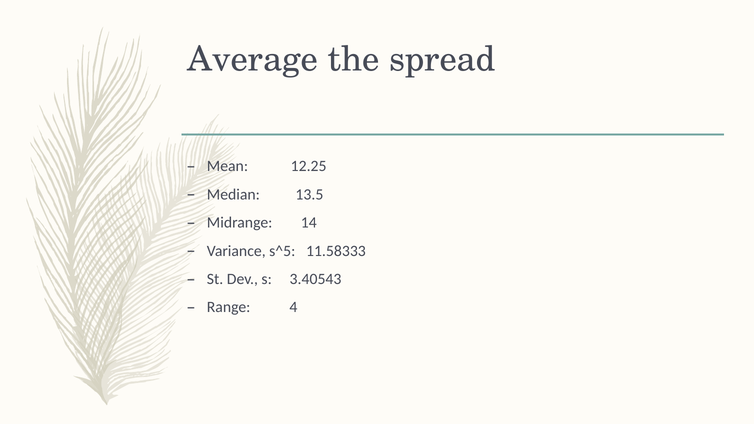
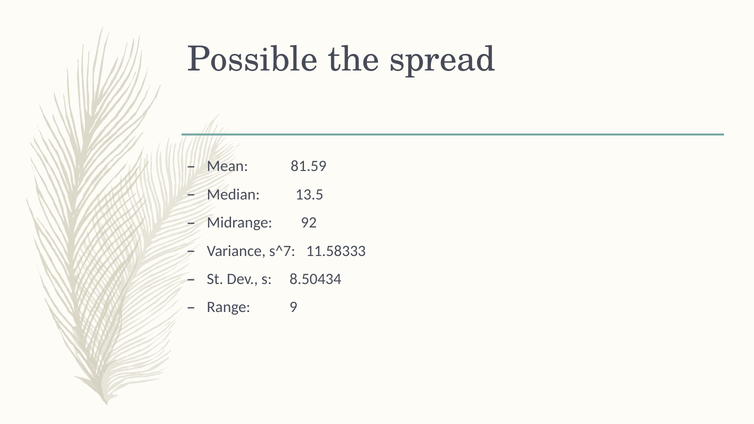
Average: Average -> Possible (253, 59)
12.25: 12.25 -> 81.59 (309, 166)
14: 14 -> 92 (309, 223)
s^5: s^5 -> s^7 (282, 251)
3.40543: 3.40543 -> 8.50434 (316, 279)
4: 4 -> 9 (293, 307)
